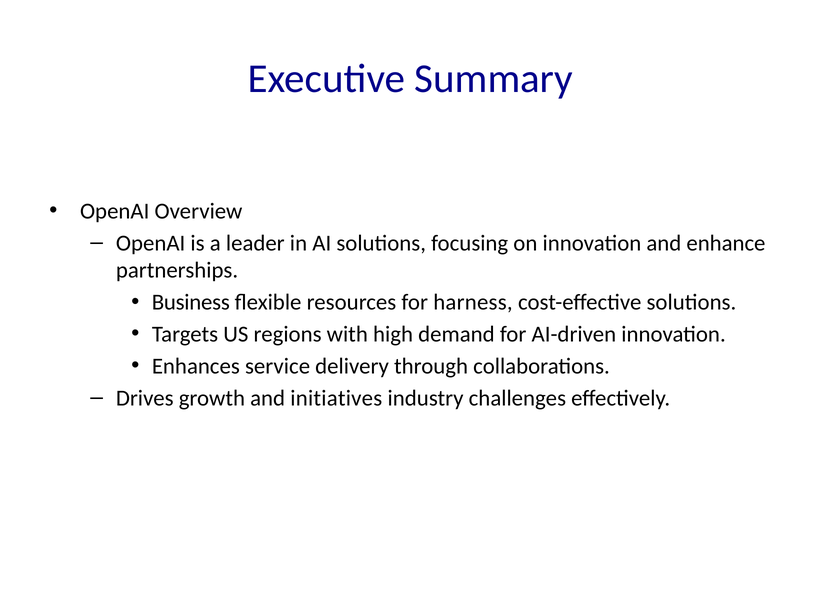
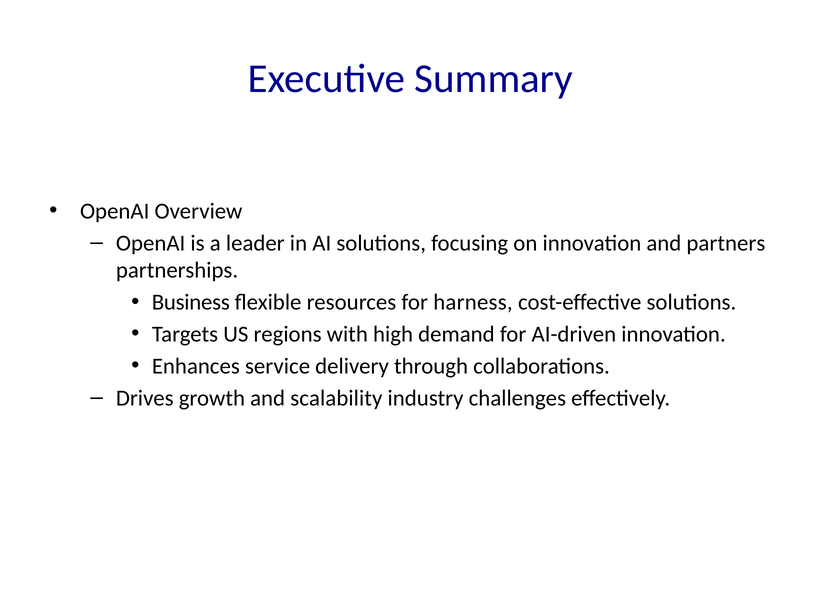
enhance: enhance -> partners (726, 243)
initiatives: initiatives -> scalability (336, 398)
